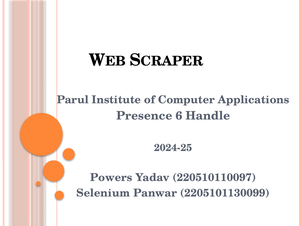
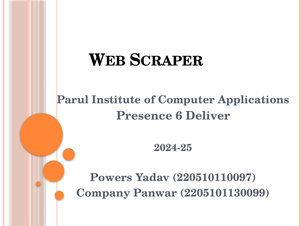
Handle: Handle -> Deliver (208, 116)
Selenium: Selenium -> Company (103, 193)
